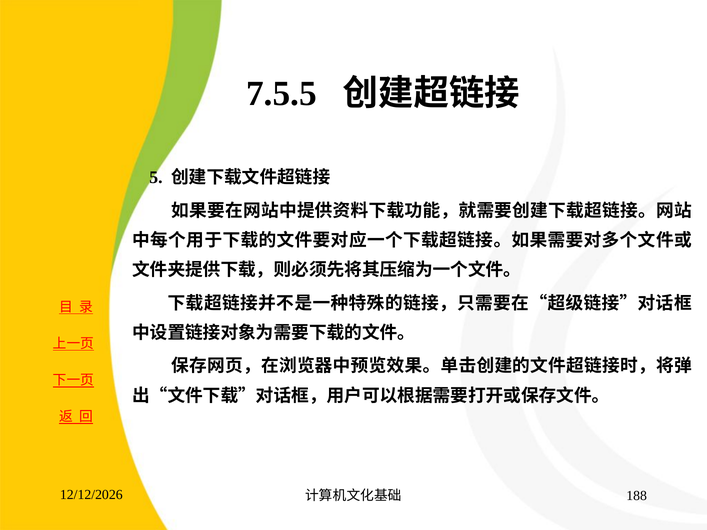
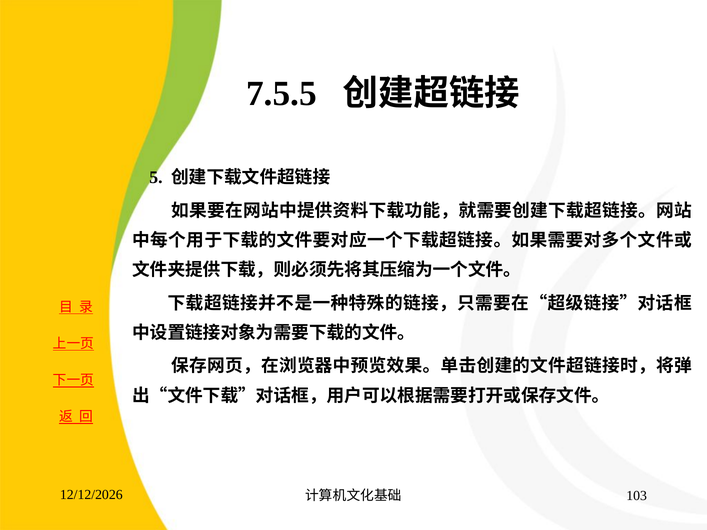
188: 188 -> 103 (637, 496)
